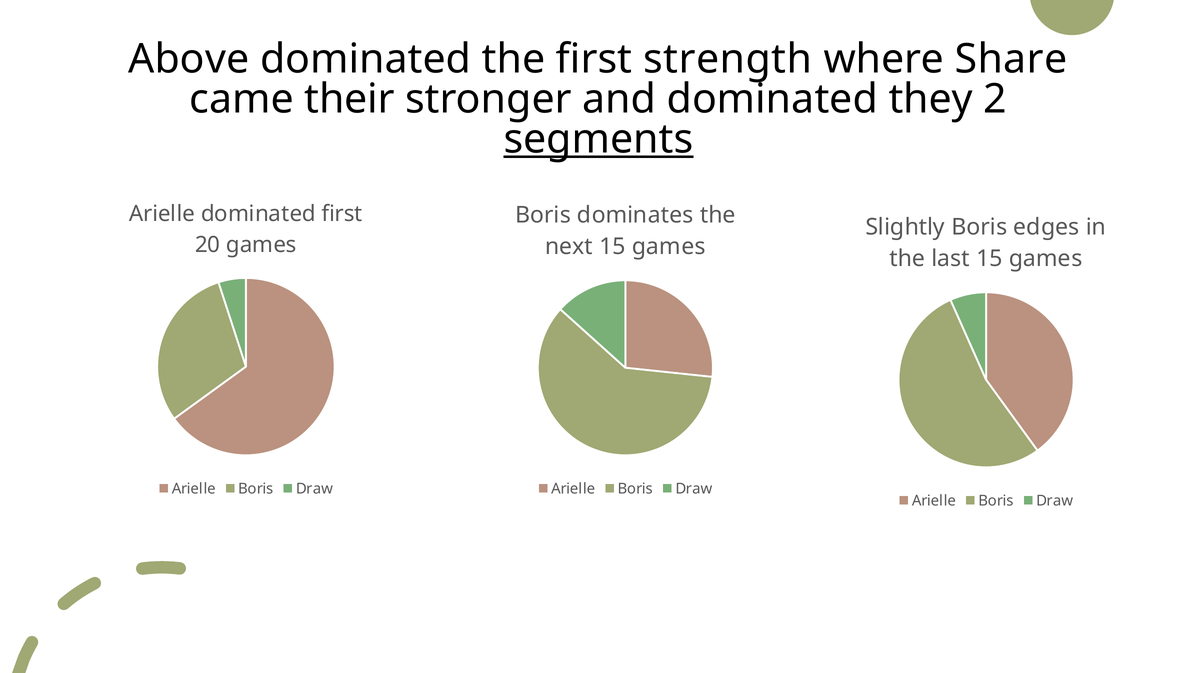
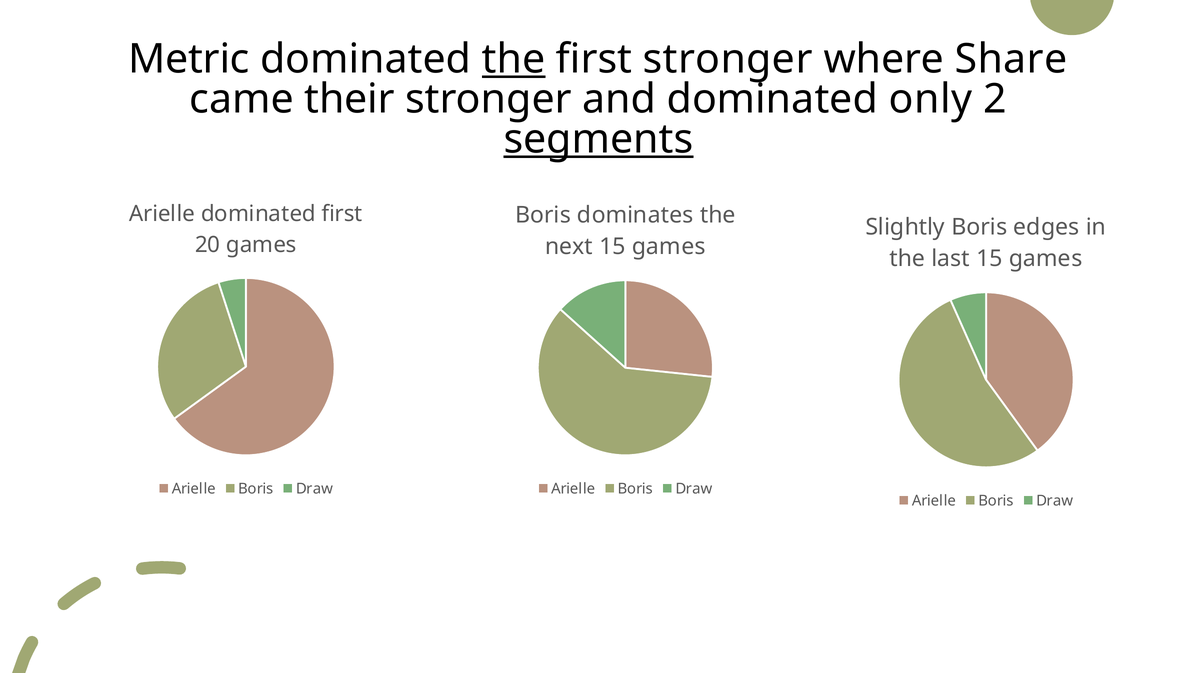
Above: Above -> Metric (189, 59)
the underline: none -> present (514, 59)
first strength: strength -> stronger (728, 59)
they: they -> only (931, 99)
